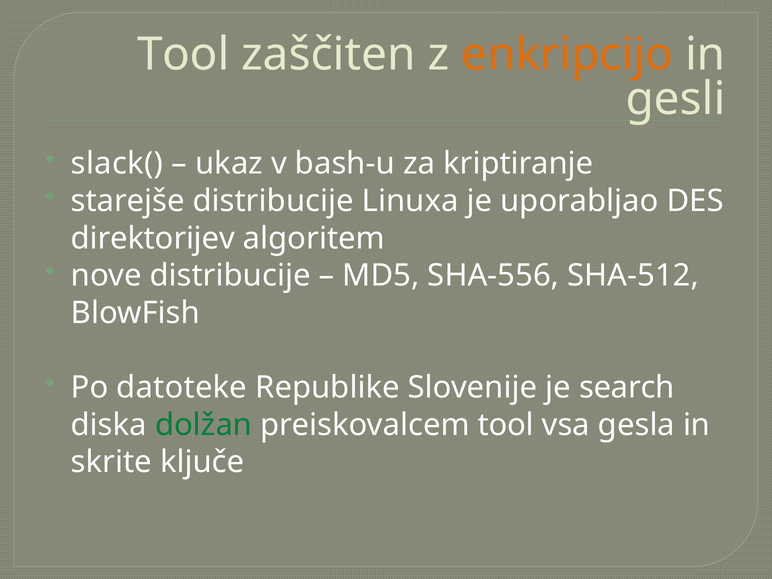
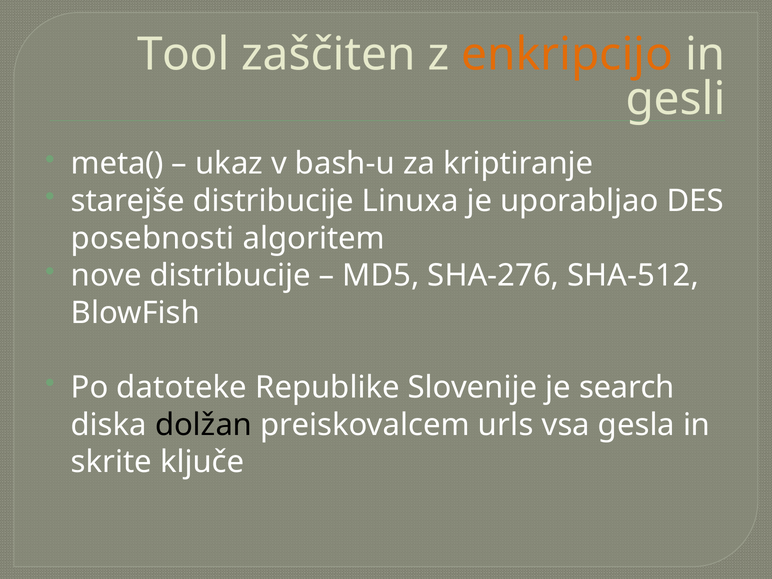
slack(: slack( -> meta( (117, 164)
direktorijev: direktorijev -> posebnosti (153, 238)
SHA-556: SHA-556 -> SHA-276 (493, 276)
dolžan colour: green -> black (204, 425)
preiskovalcem tool: tool -> urls (506, 425)
